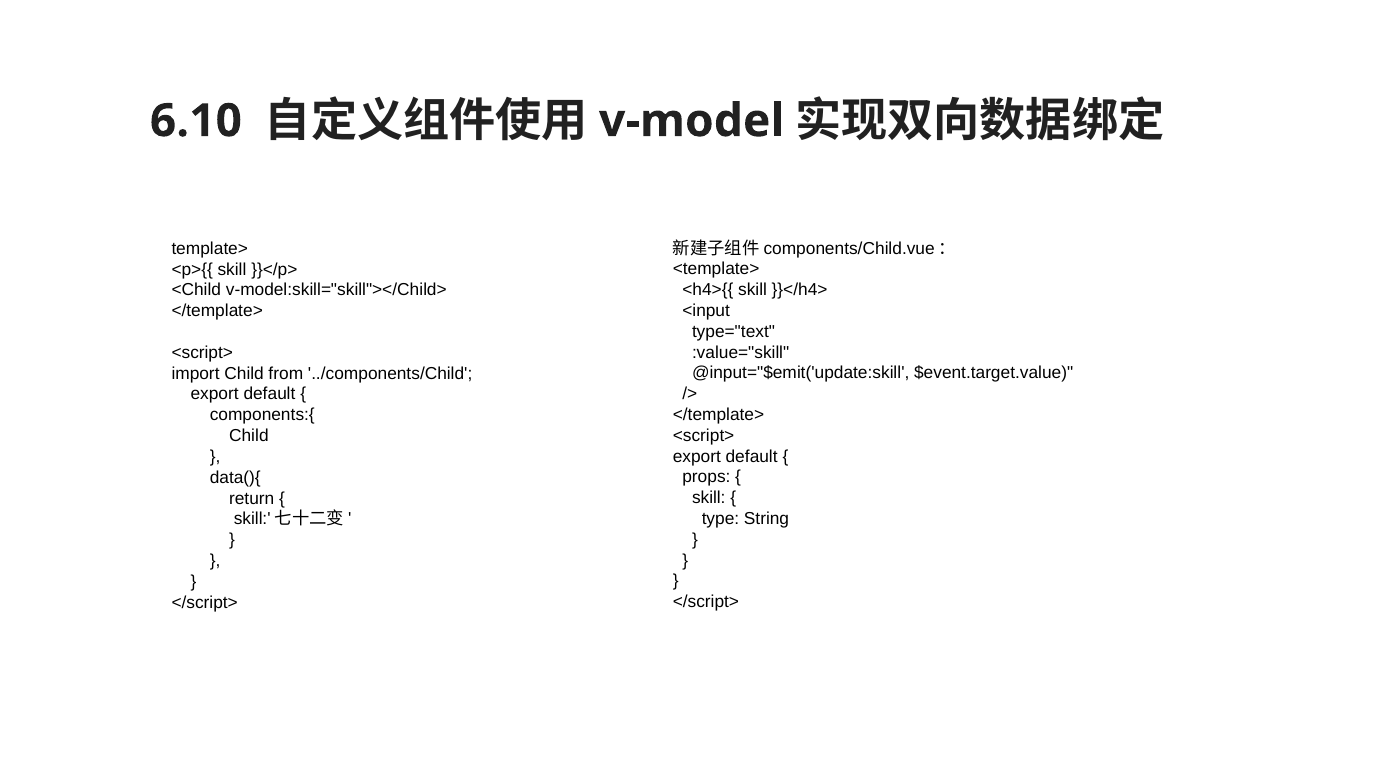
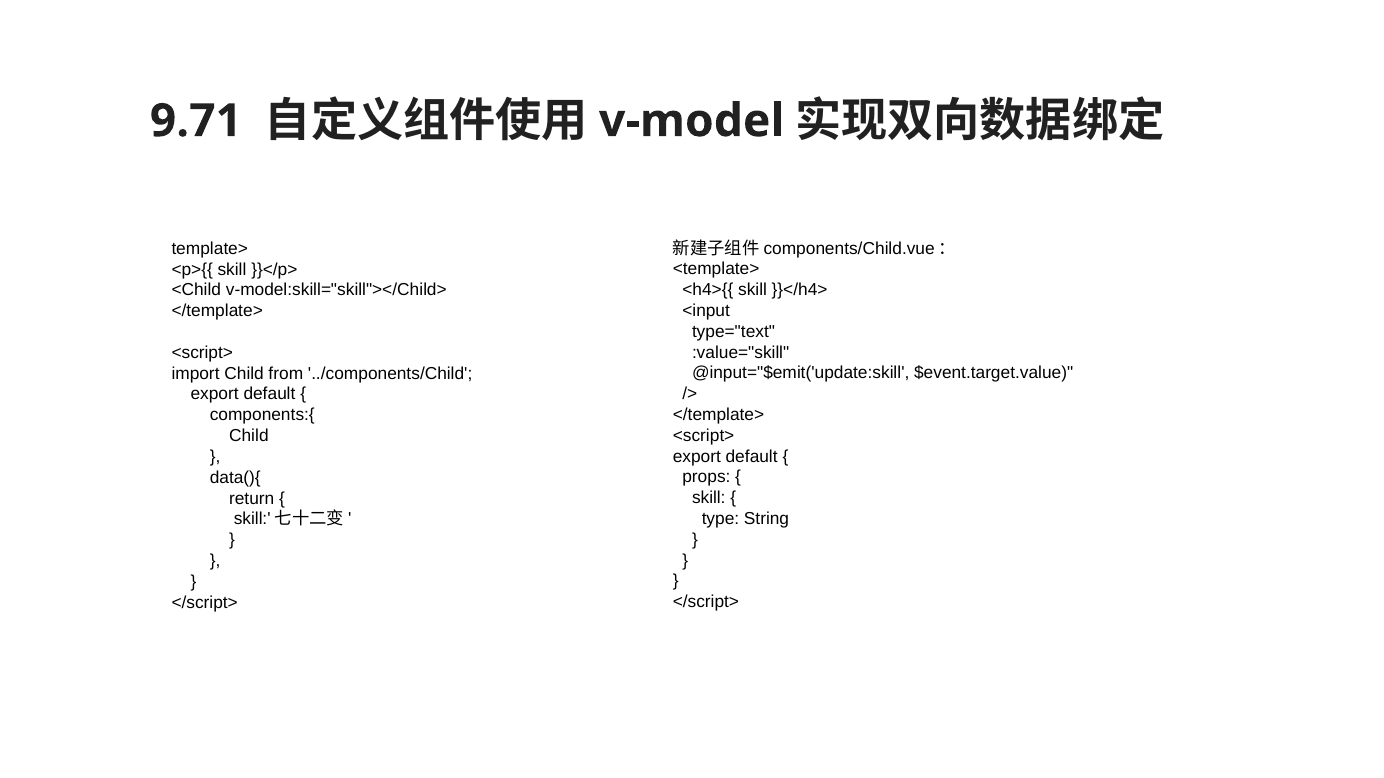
6.10: 6.10 -> 9.71 (196, 121)
